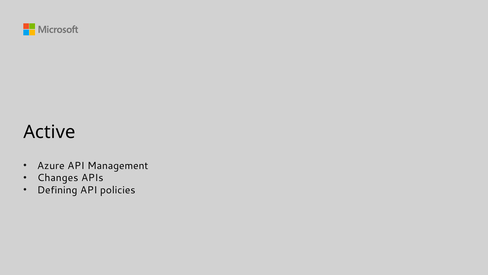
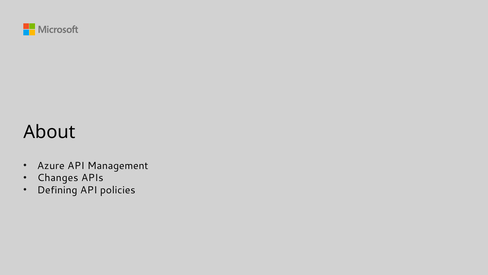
Active: Active -> About (49, 132)
